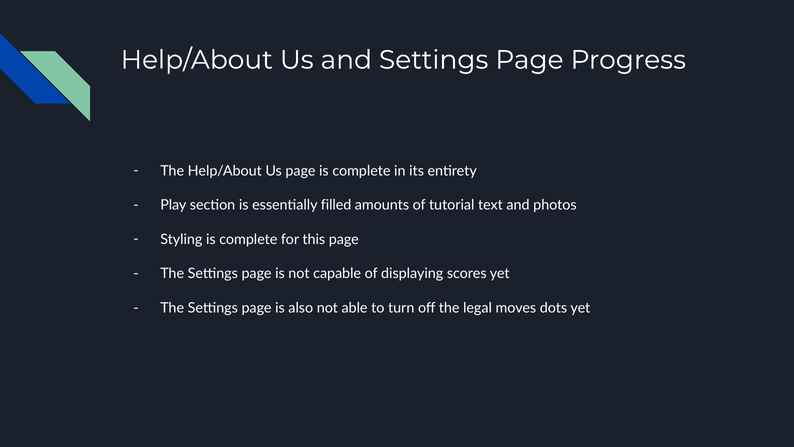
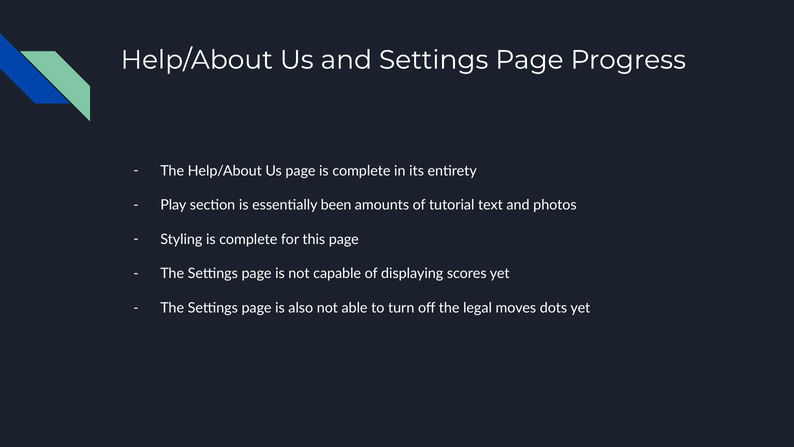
filled: filled -> been (336, 205)
